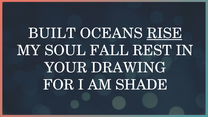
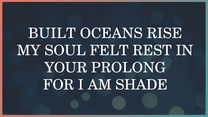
RISE underline: present -> none (164, 33)
FALL: FALL -> FELT (109, 51)
DRAWING: DRAWING -> PROLONG (128, 68)
